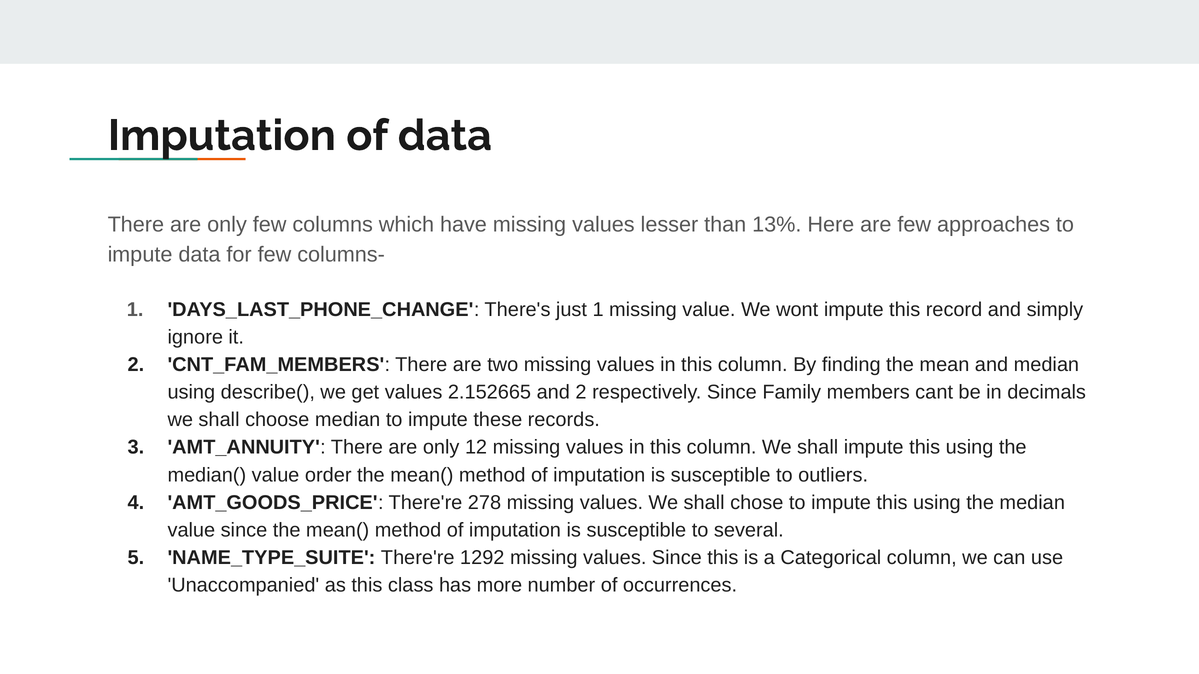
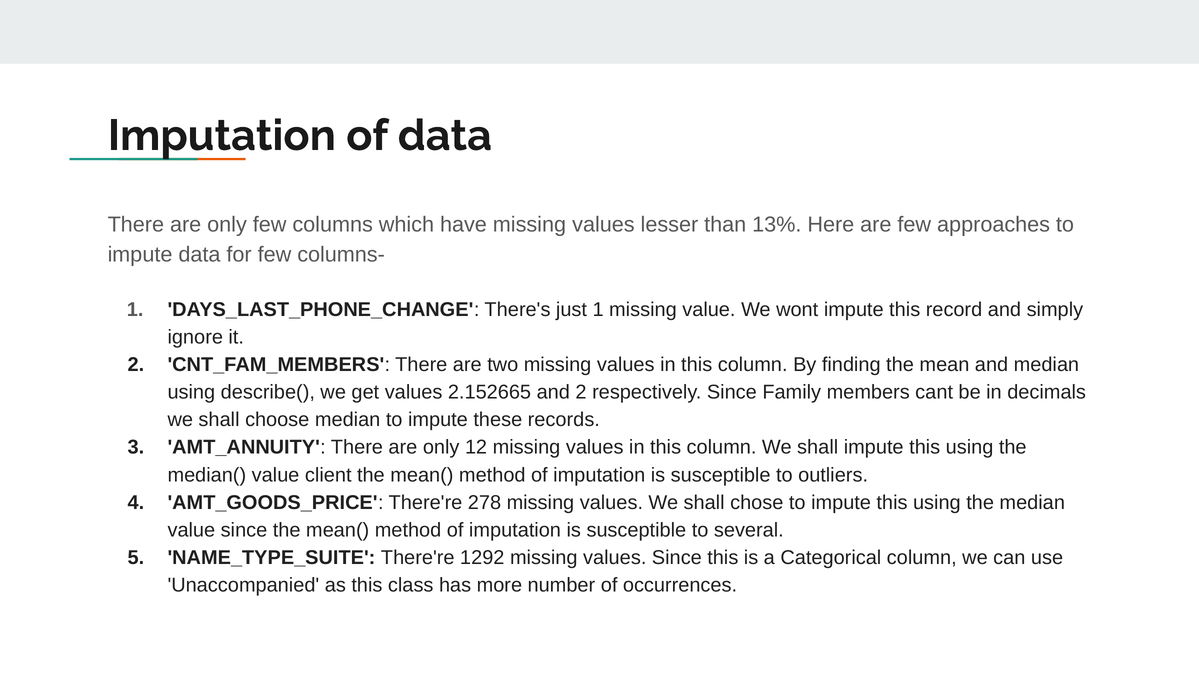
order: order -> client (328, 475)
